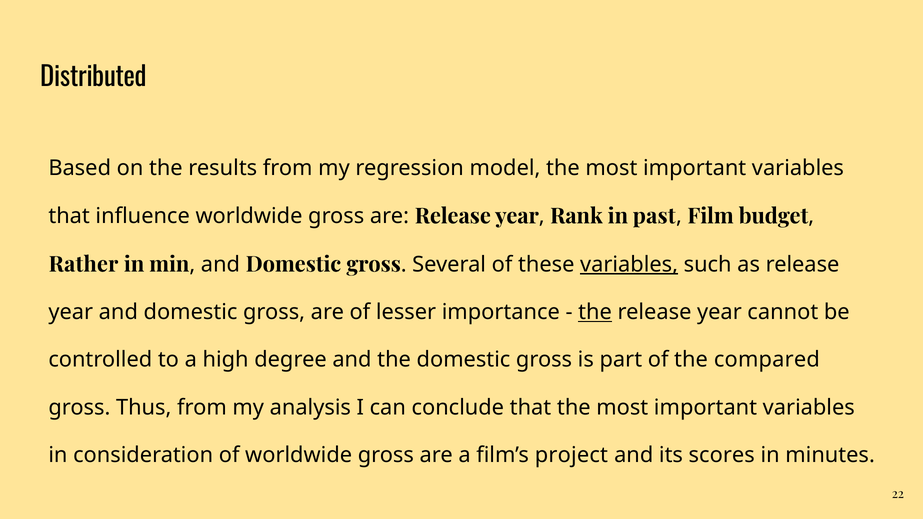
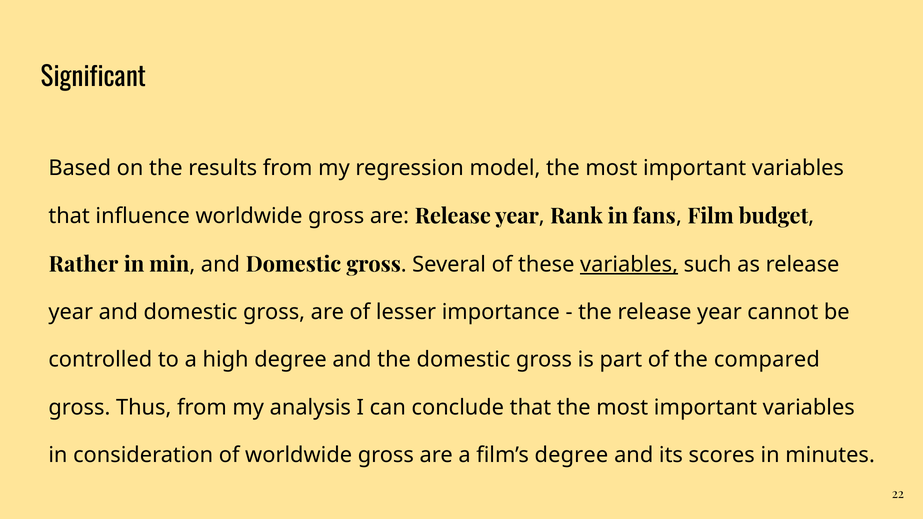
Distributed: Distributed -> Significant (93, 77)
past: past -> fans (654, 216)
the underline: present -> none (595, 312)
film’s project: project -> degree (571, 455)
